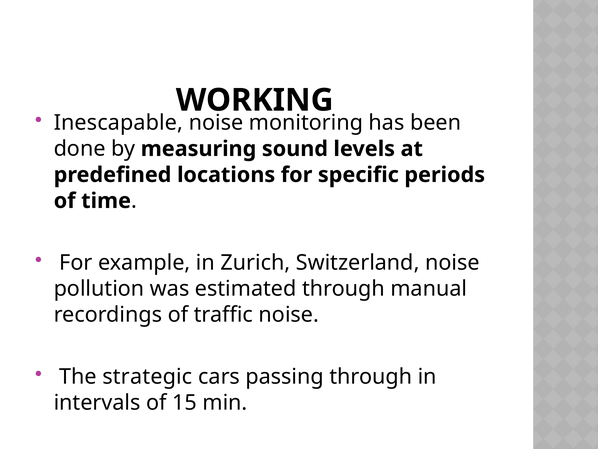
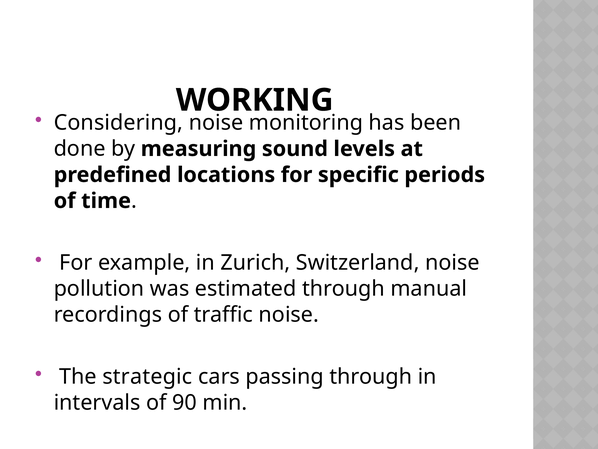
Inescapable: Inescapable -> Considering (118, 123)
15: 15 -> 90 (185, 402)
